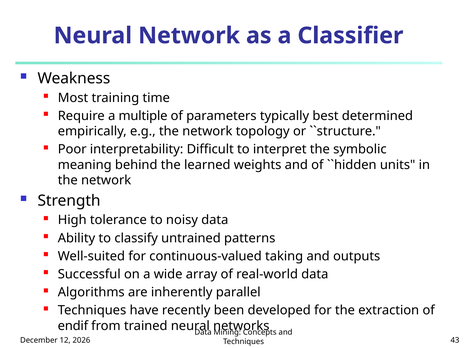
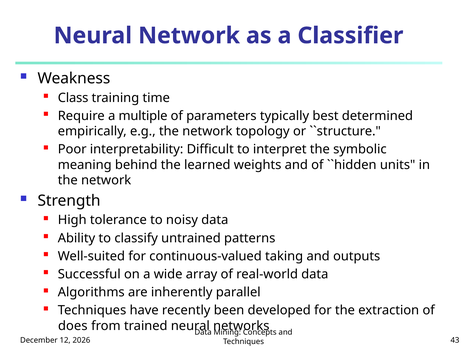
Most: Most -> Class (73, 98)
endif: endif -> does (73, 326)
